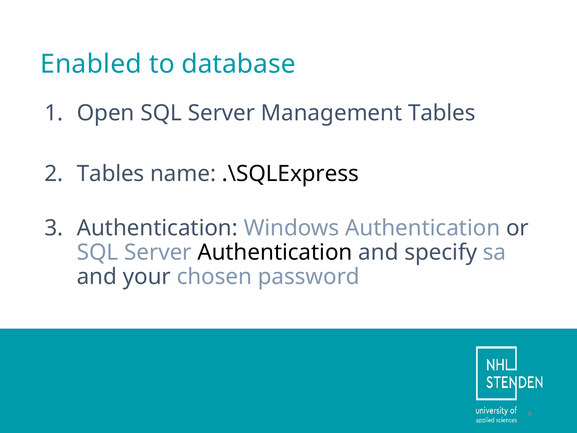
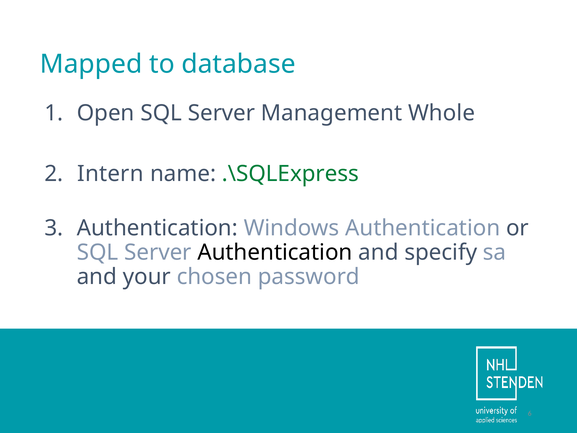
Enabled: Enabled -> Mapped (91, 64)
Management Tables: Tables -> Whole (442, 113)
Tables: Tables -> Intern (110, 174)
.\SQLExpress colour: black -> green (290, 174)
